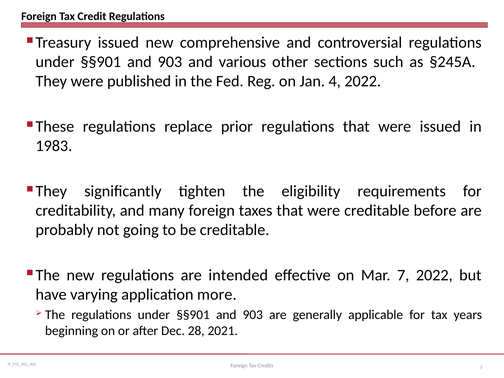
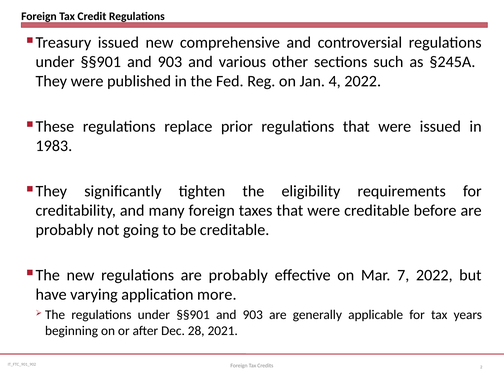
regulations are intended: intended -> probably (238, 275)
